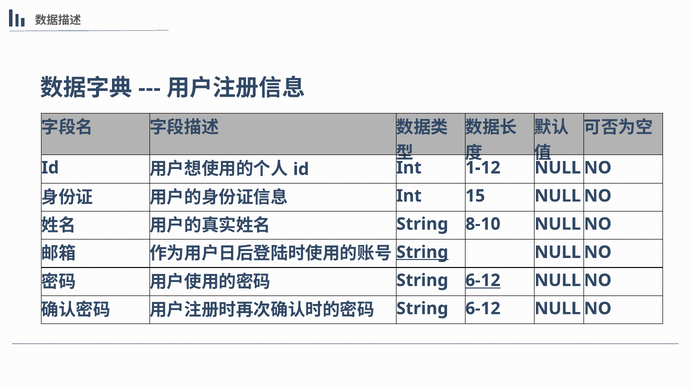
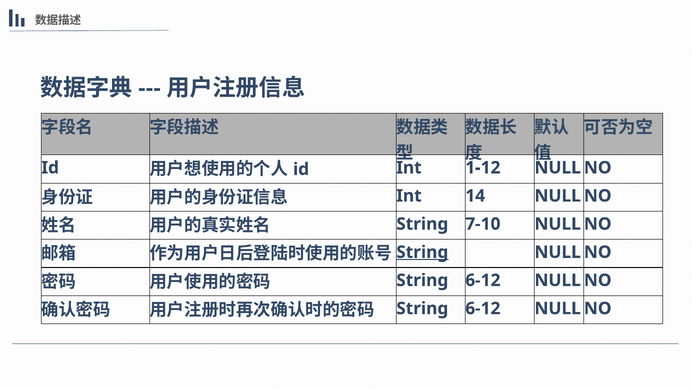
15: 15 -> 14 (475, 196)
8-10: 8-10 -> 7-10 (483, 224)
6-12 underline: present -> none (483, 281)
